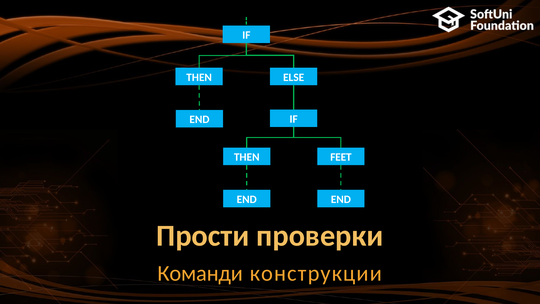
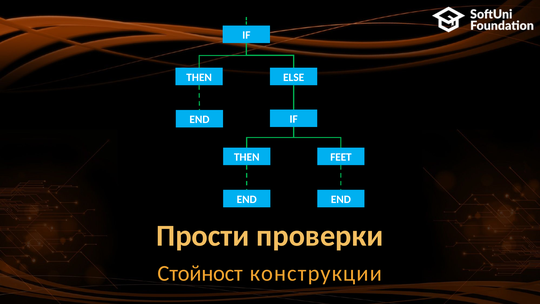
Команди: Команди -> Стойност (200, 273)
